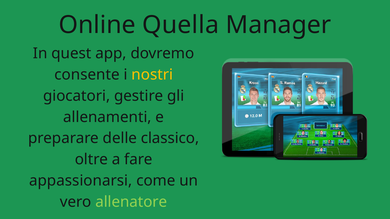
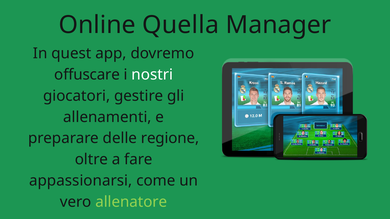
consente: consente -> offuscare (87, 75)
nostri colour: yellow -> white (152, 75)
classico: classico -> regione (170, 138)
